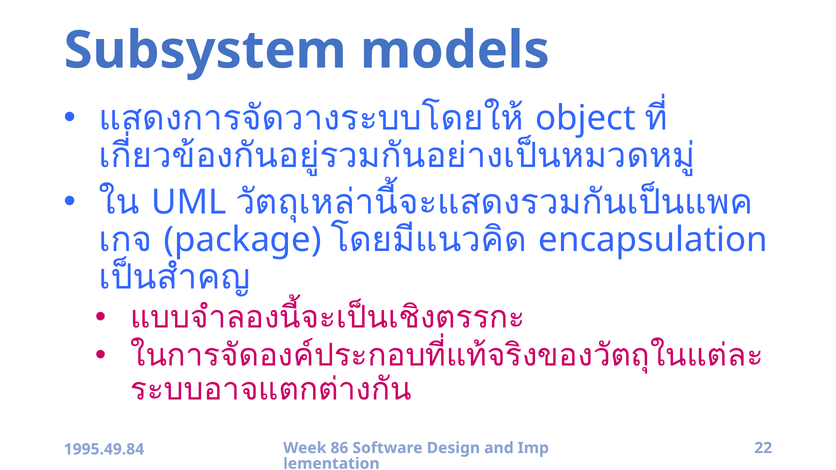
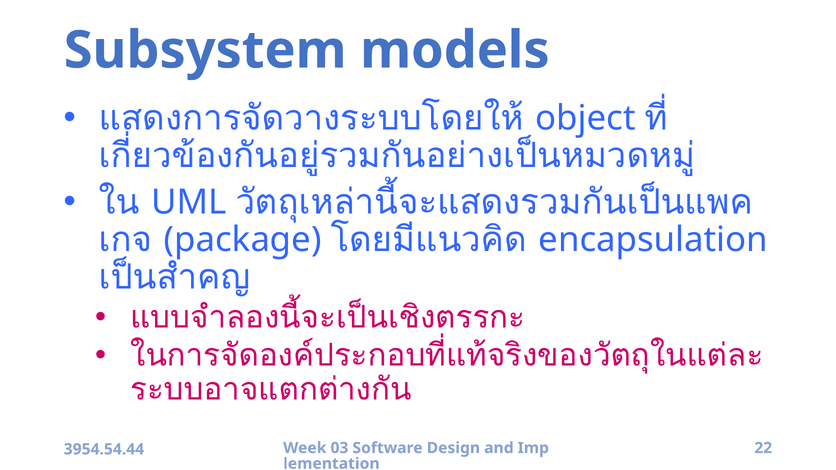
86: 86 -> 03 (339, 448)
1995.49.84: 1995.49.84 -> 3954.54.44 (104, 449)
